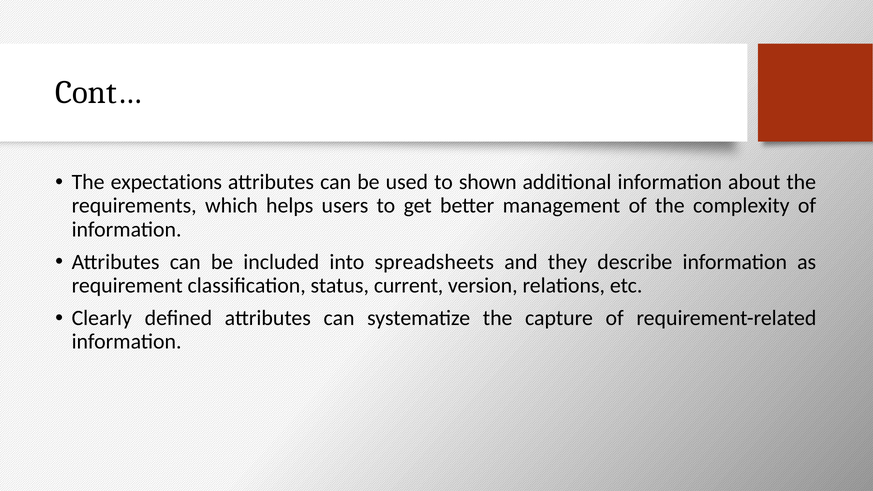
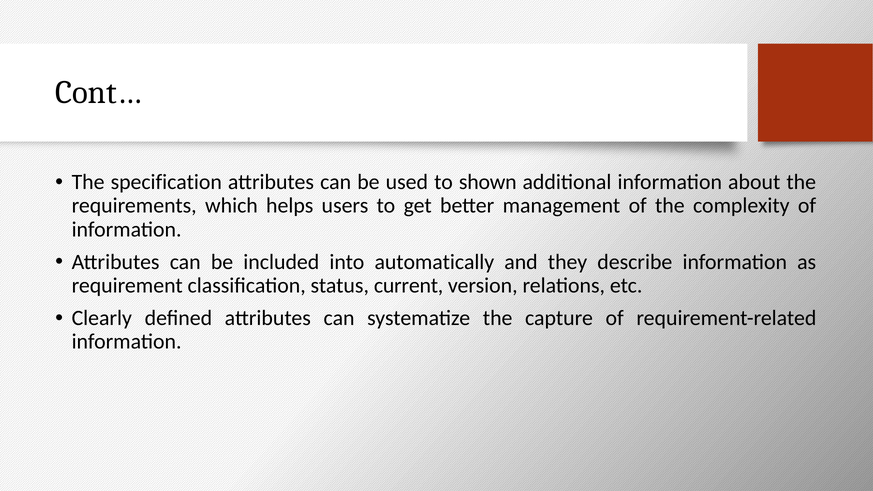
expectations: expectations -> specification (166, 182)
spreadsheets: spreadsheets -> automatically (434, 262)
